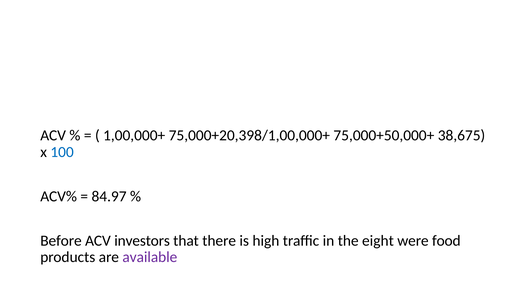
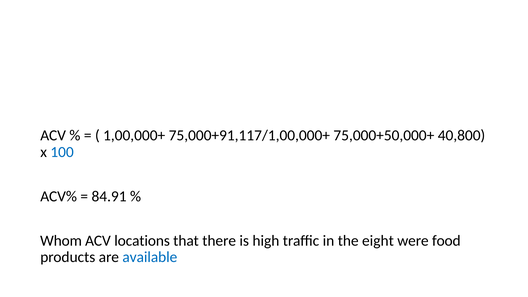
75,000+20,398/1,00,000+: 75,000+20,398/1,00,000+ -> 75,000+91,117/1,00,000+ (249, 135)
38,675: 38,675 -> 40,800 (461, 135)
84.97: 84.97 -> 84.91 (109, 196)
Before: Before -> Whom (61, 241)
investors: investors -> locations (142, 241)
available colour: purple -> blue (150, 257)
